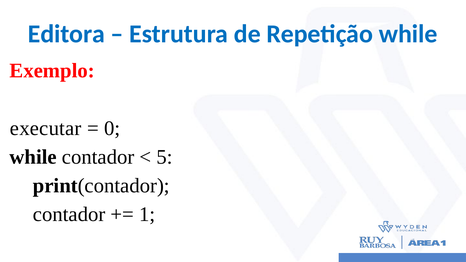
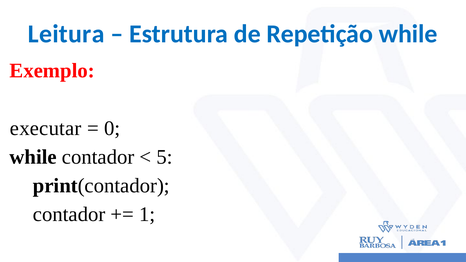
Editora: Editora -> Leitura (66, 34)
